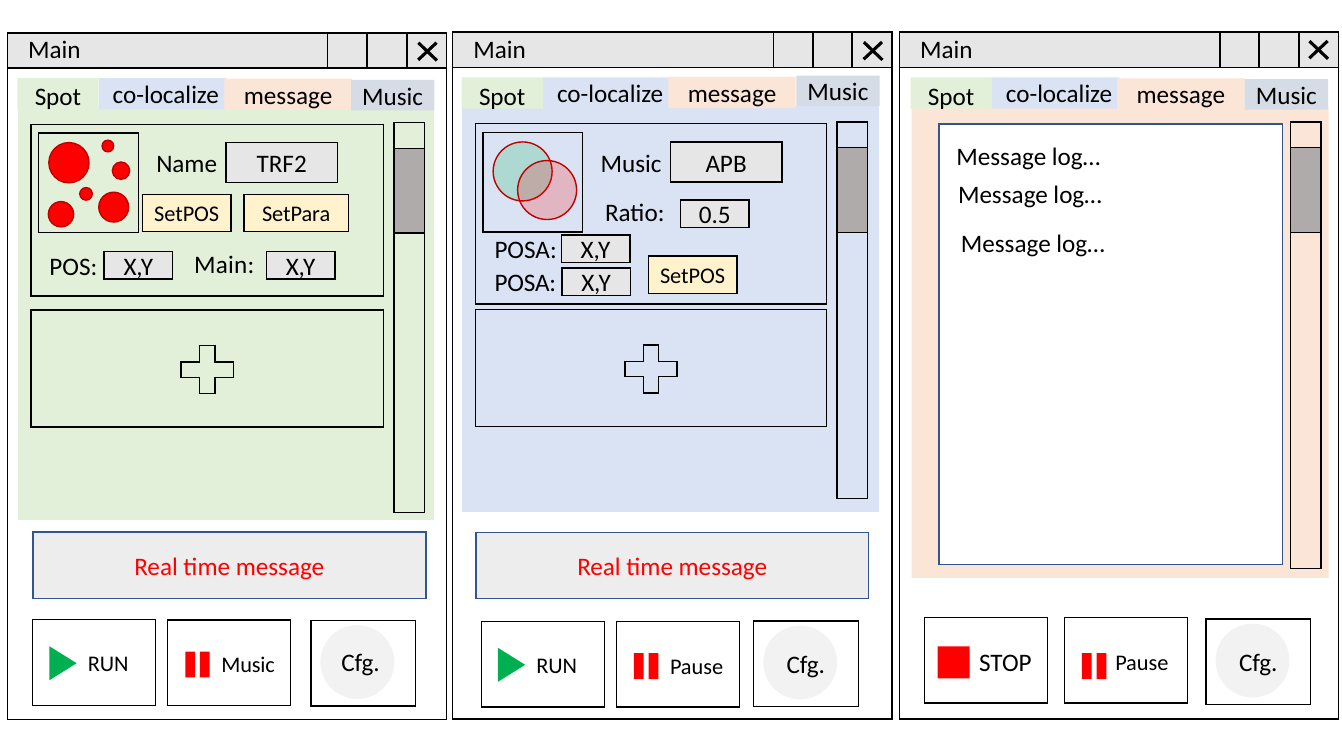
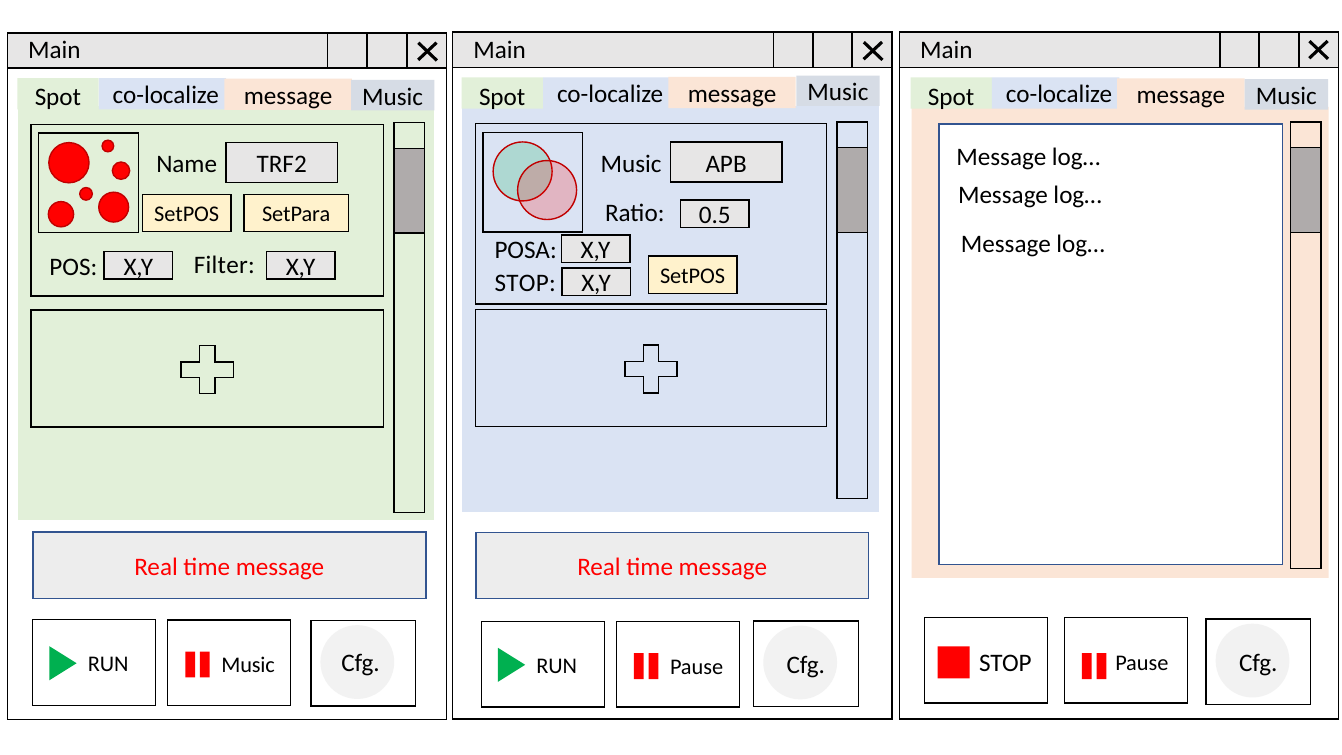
X,Y Main: Main -> Filter (224, 265)
POSA: POSA -> STOP (525, 283)
